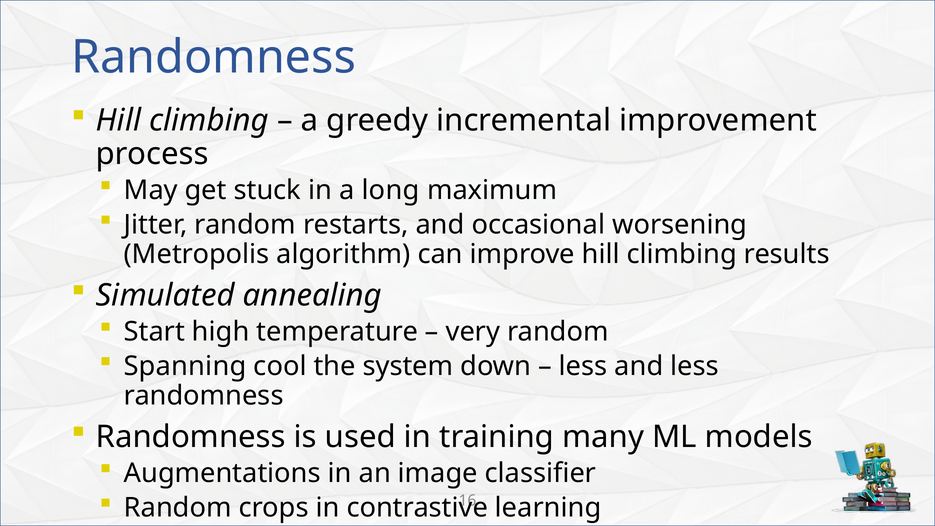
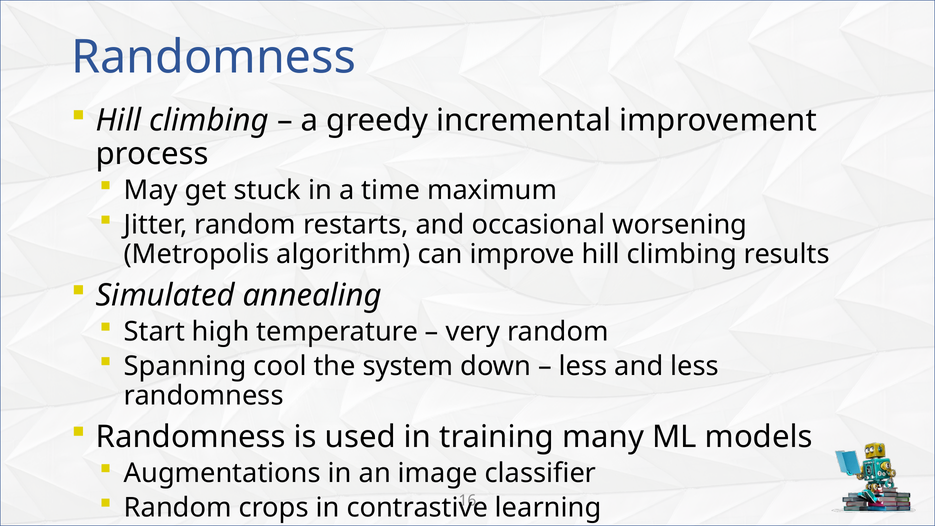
long: long -> time (391, 190)
